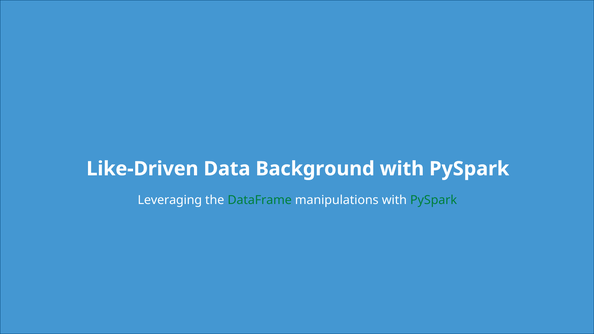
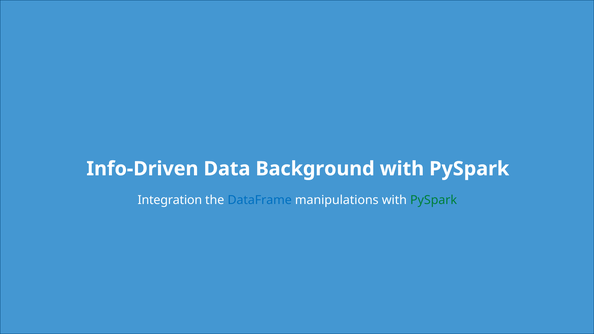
Like-Driven: Like-Driven -> Info-Driven (142, 169)
Leveraging: Leveraging -> Integration (170, 200)
DataFrame colour: green -> blue (260, 200)
